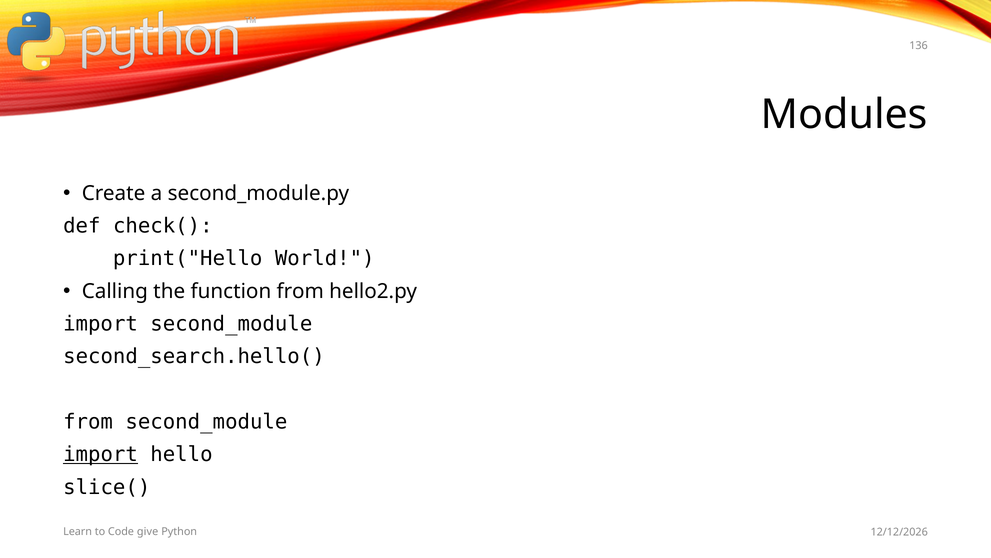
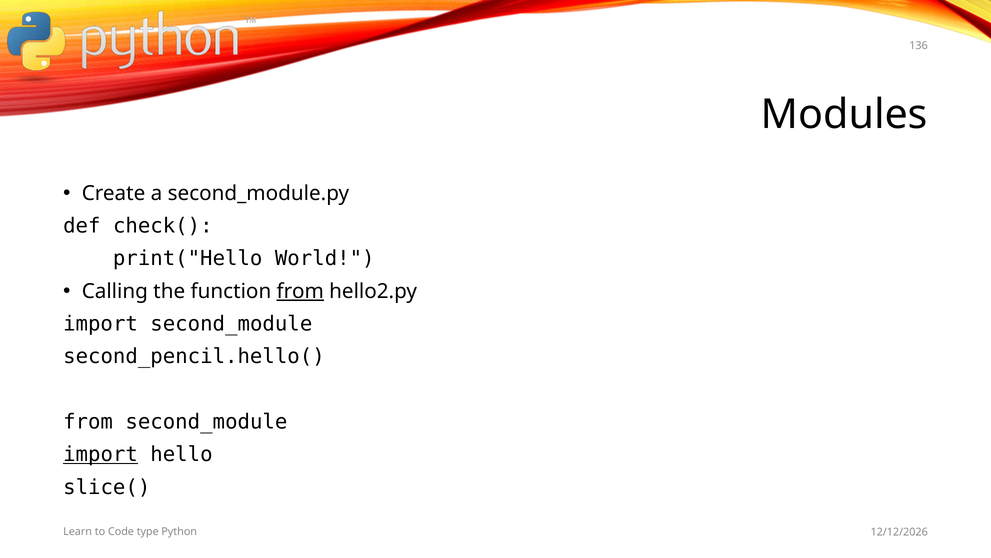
from underline: none -> present (300, 291)
second_search.hello(: second_search.hello( -> second_pencil.hello( (194, 356)
give: give -> type (148, 531)
